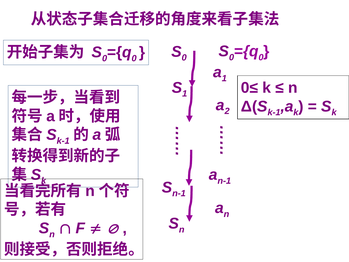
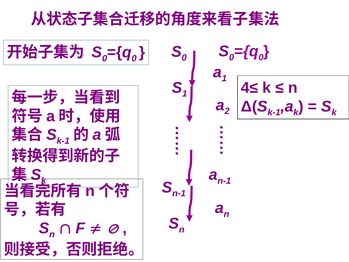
0≤: 0≤ -> 4≤ (250, 88)
